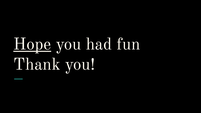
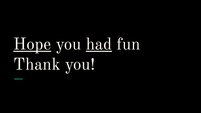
had underline: none -> present (99, 44)
